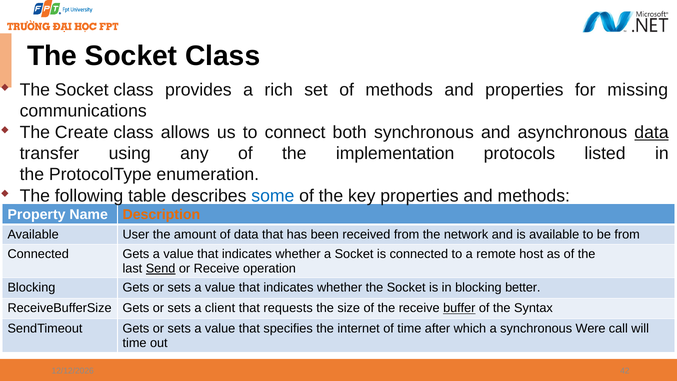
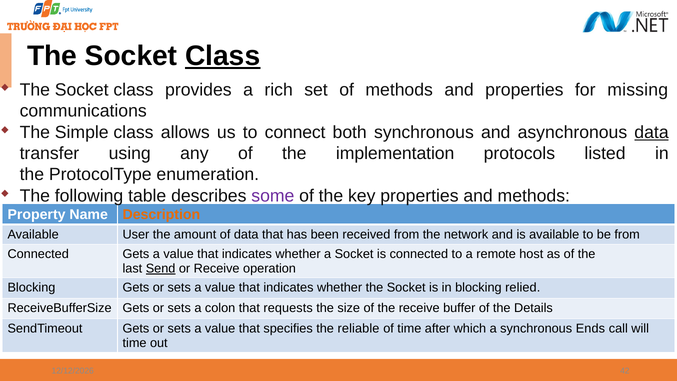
Class underline: none -> present (223, 56)
Create: Create -> Simple (82, 132)
some colour: blue -> purple (273, 196)
better: better -> relied (523, 288)
client: client -> colon (220, 308)
buffer underline: present -> none (459, 308)
Syntax: Syntax -> Details (533, 308)
internet: internet -> reliable (359, 329)
Were: Were -> Ends (590, 329)
